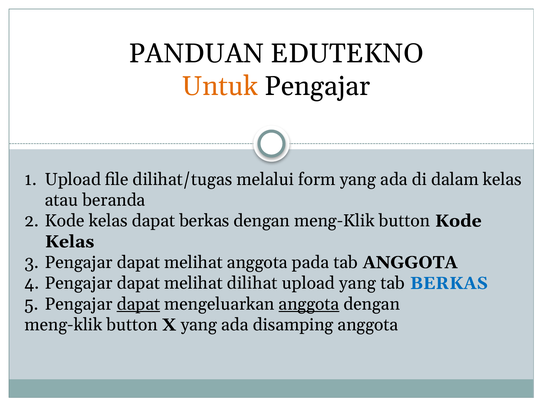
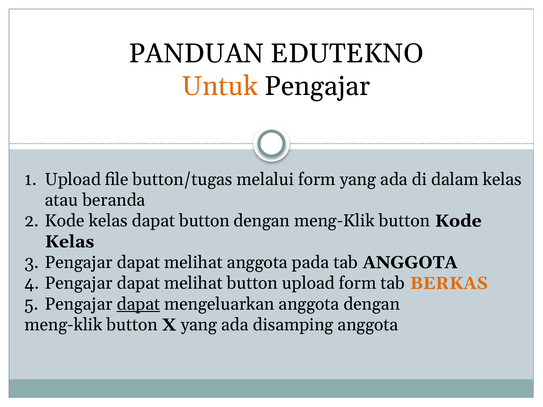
dilihat/tugas: dilihat/tugas -> button/tugas (183, 179)
dapat berkas: berkas -> button (204, 221)
melihat dilihat: dilihat -> button (252, 283)
upload yang: yang -> form (358, 283)
BERKAS colour: blue -> orange (449, 283)
anggota underline: present -> none (309, 304)
